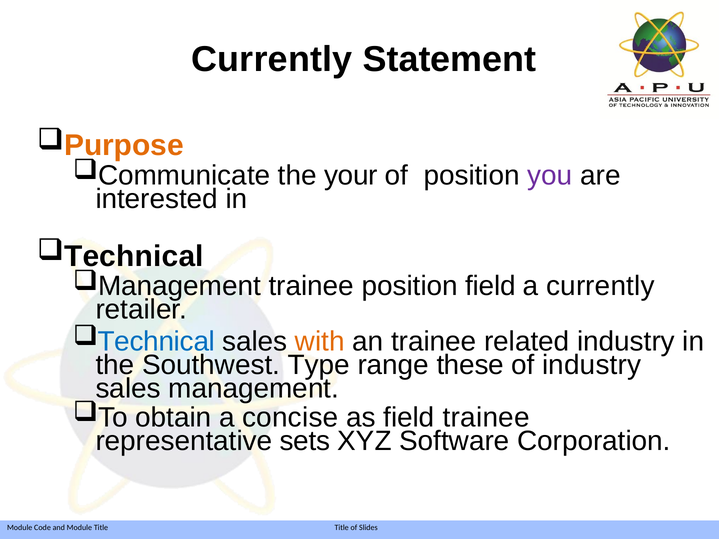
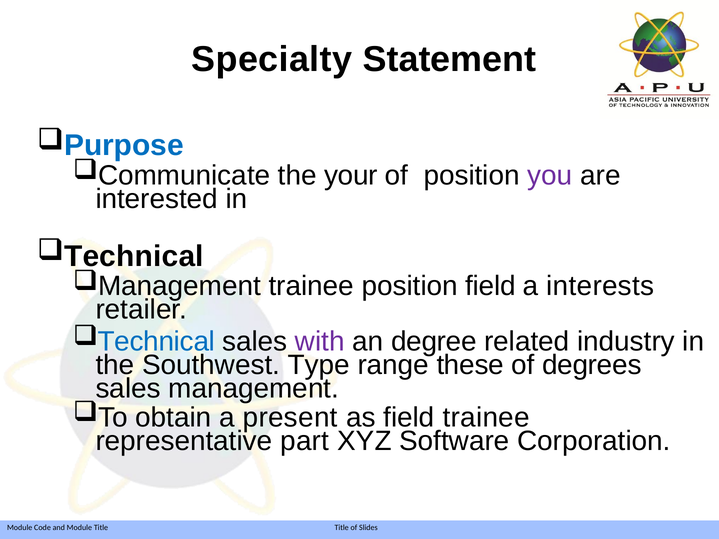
Currently: Currently -> Specialty (272, 59)
Purpose colour: orange -> blue (124, 146)
a currently: currently -> interests (600, 286)
with colour: orange -> purple (320, 342)
an trainee: trainee -> degree (434, 342)
of industry: industry -> degrees (592, 365)
concise: concise -> present (290, 418)
sets: sets -> part (305, 441)
